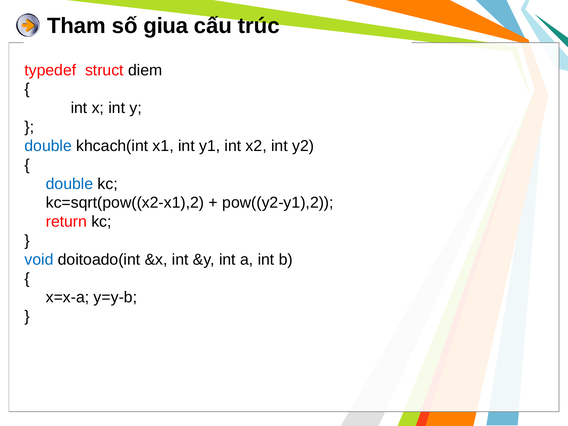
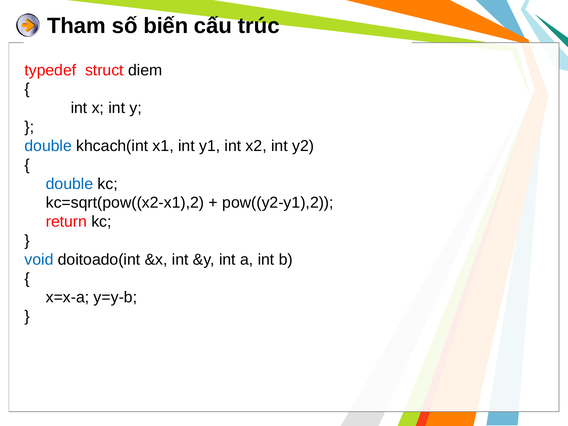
giua: giua -> biến (166, 26)
